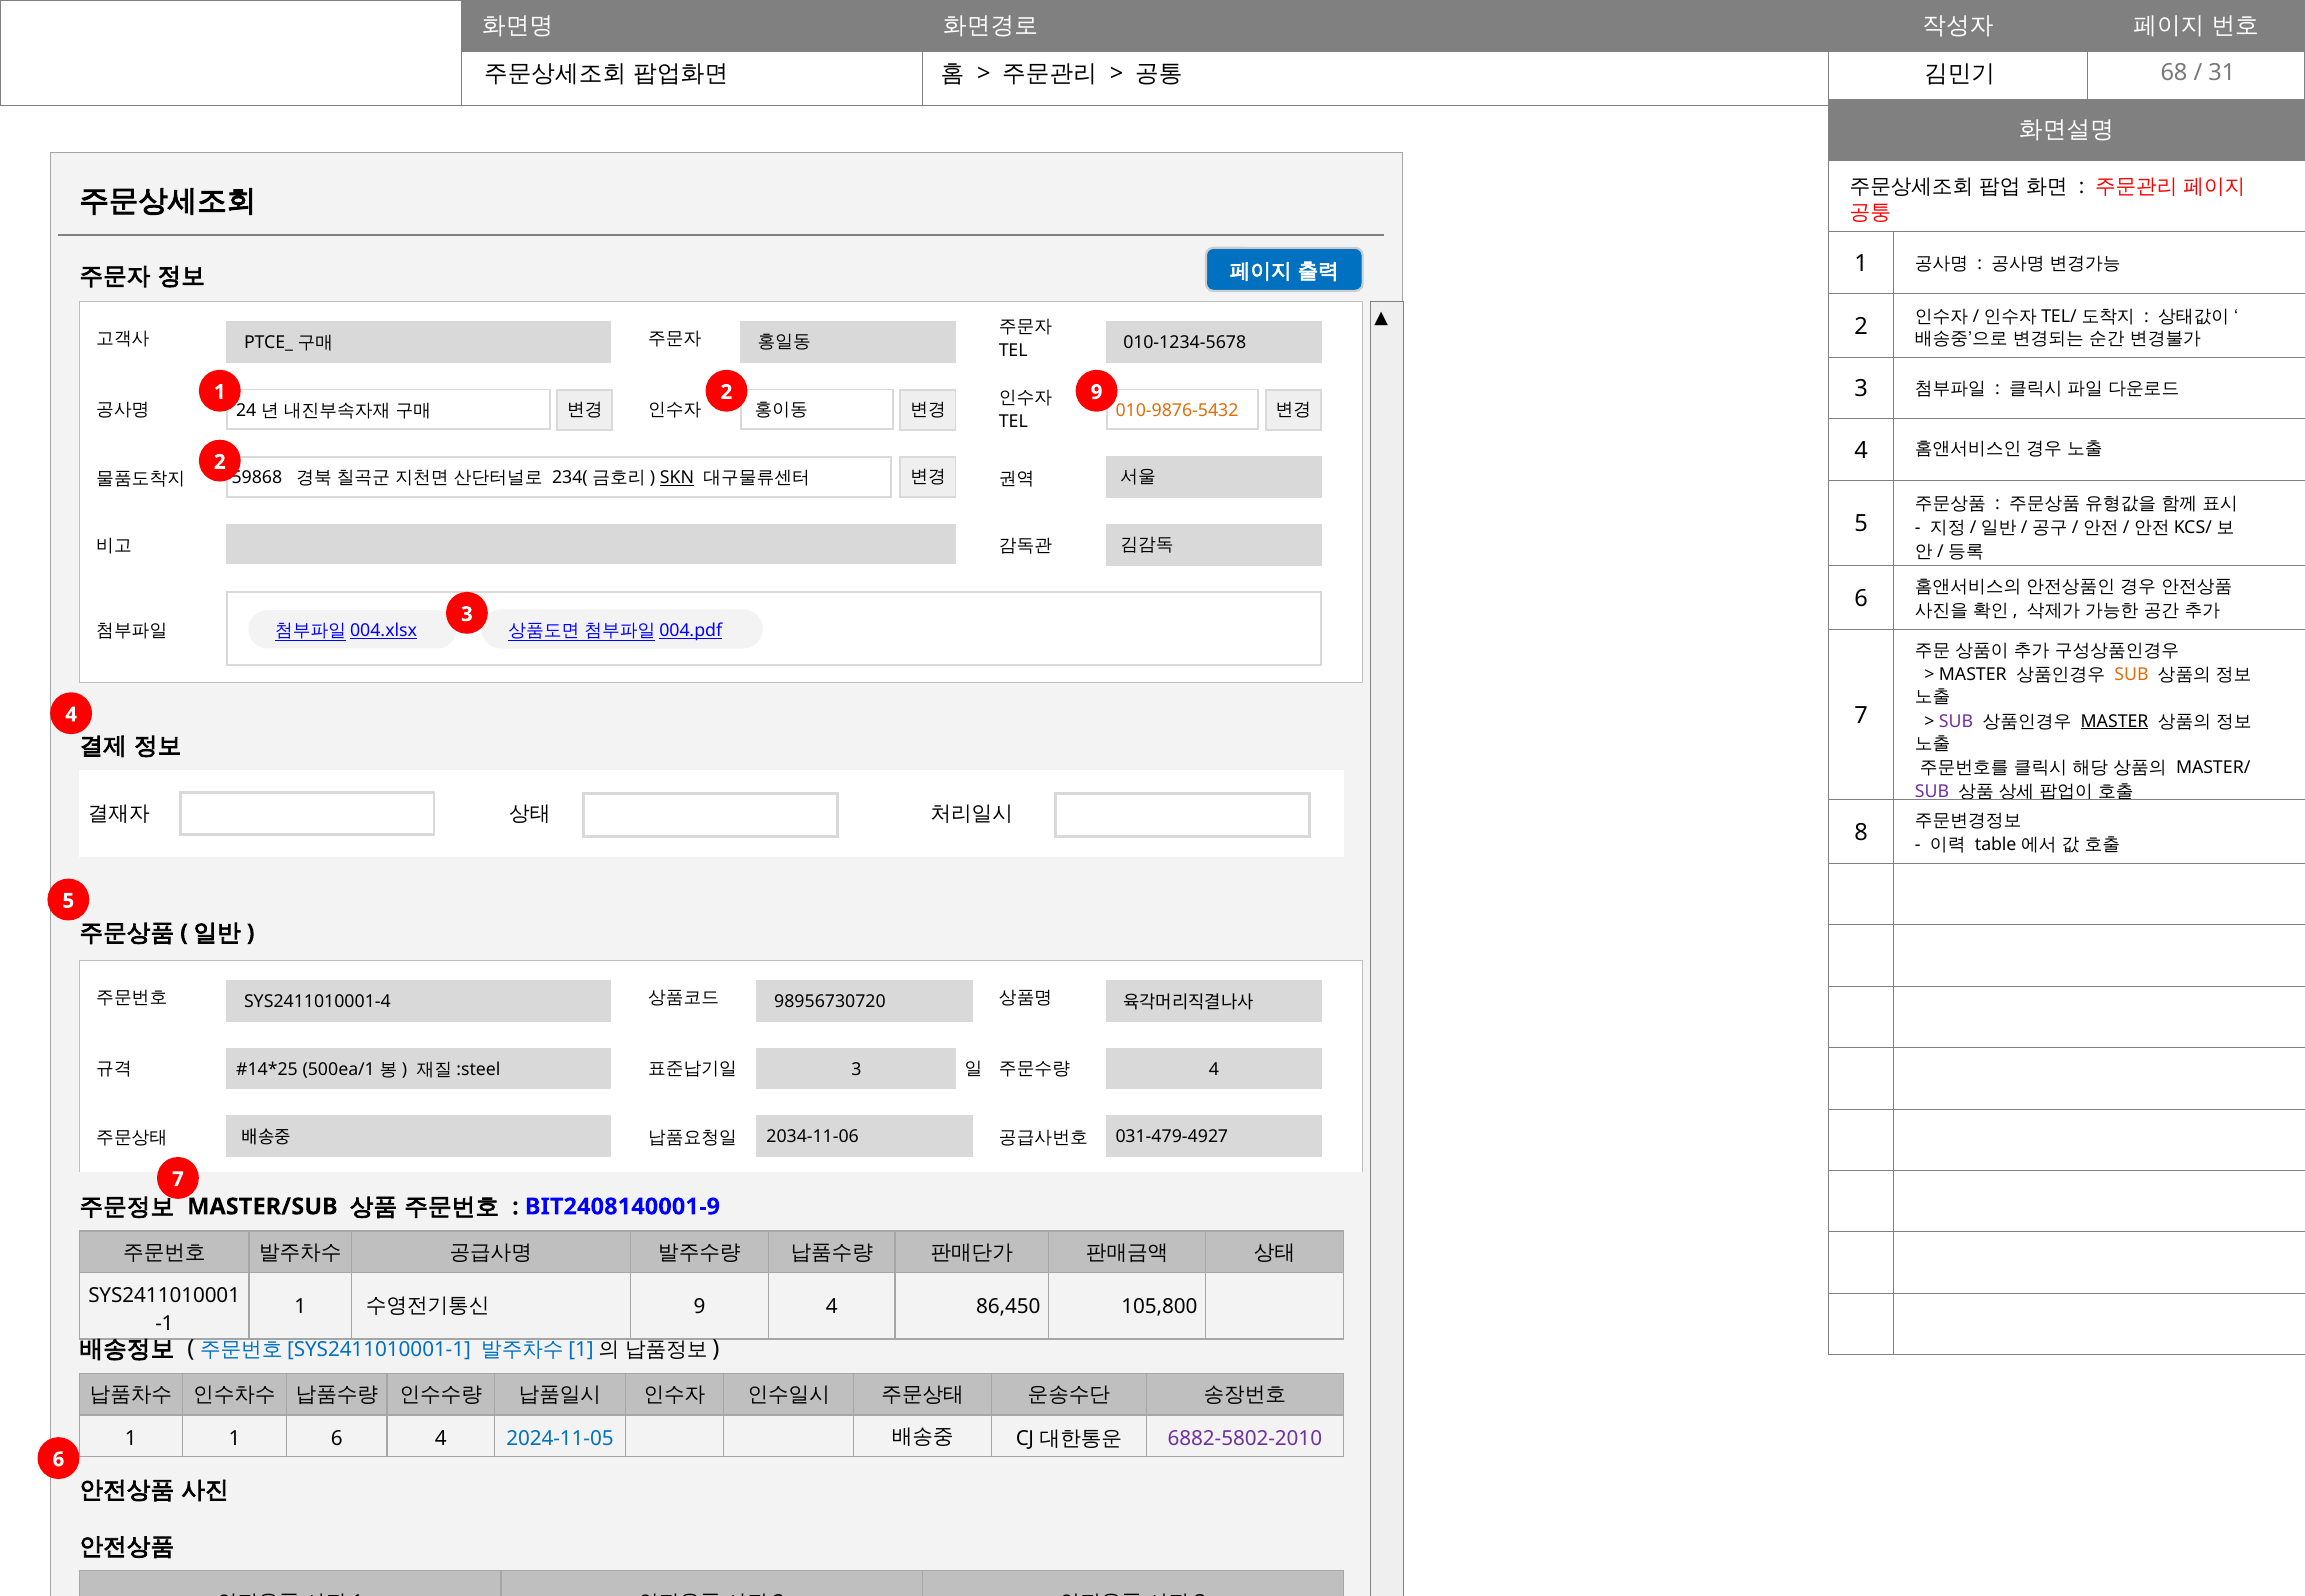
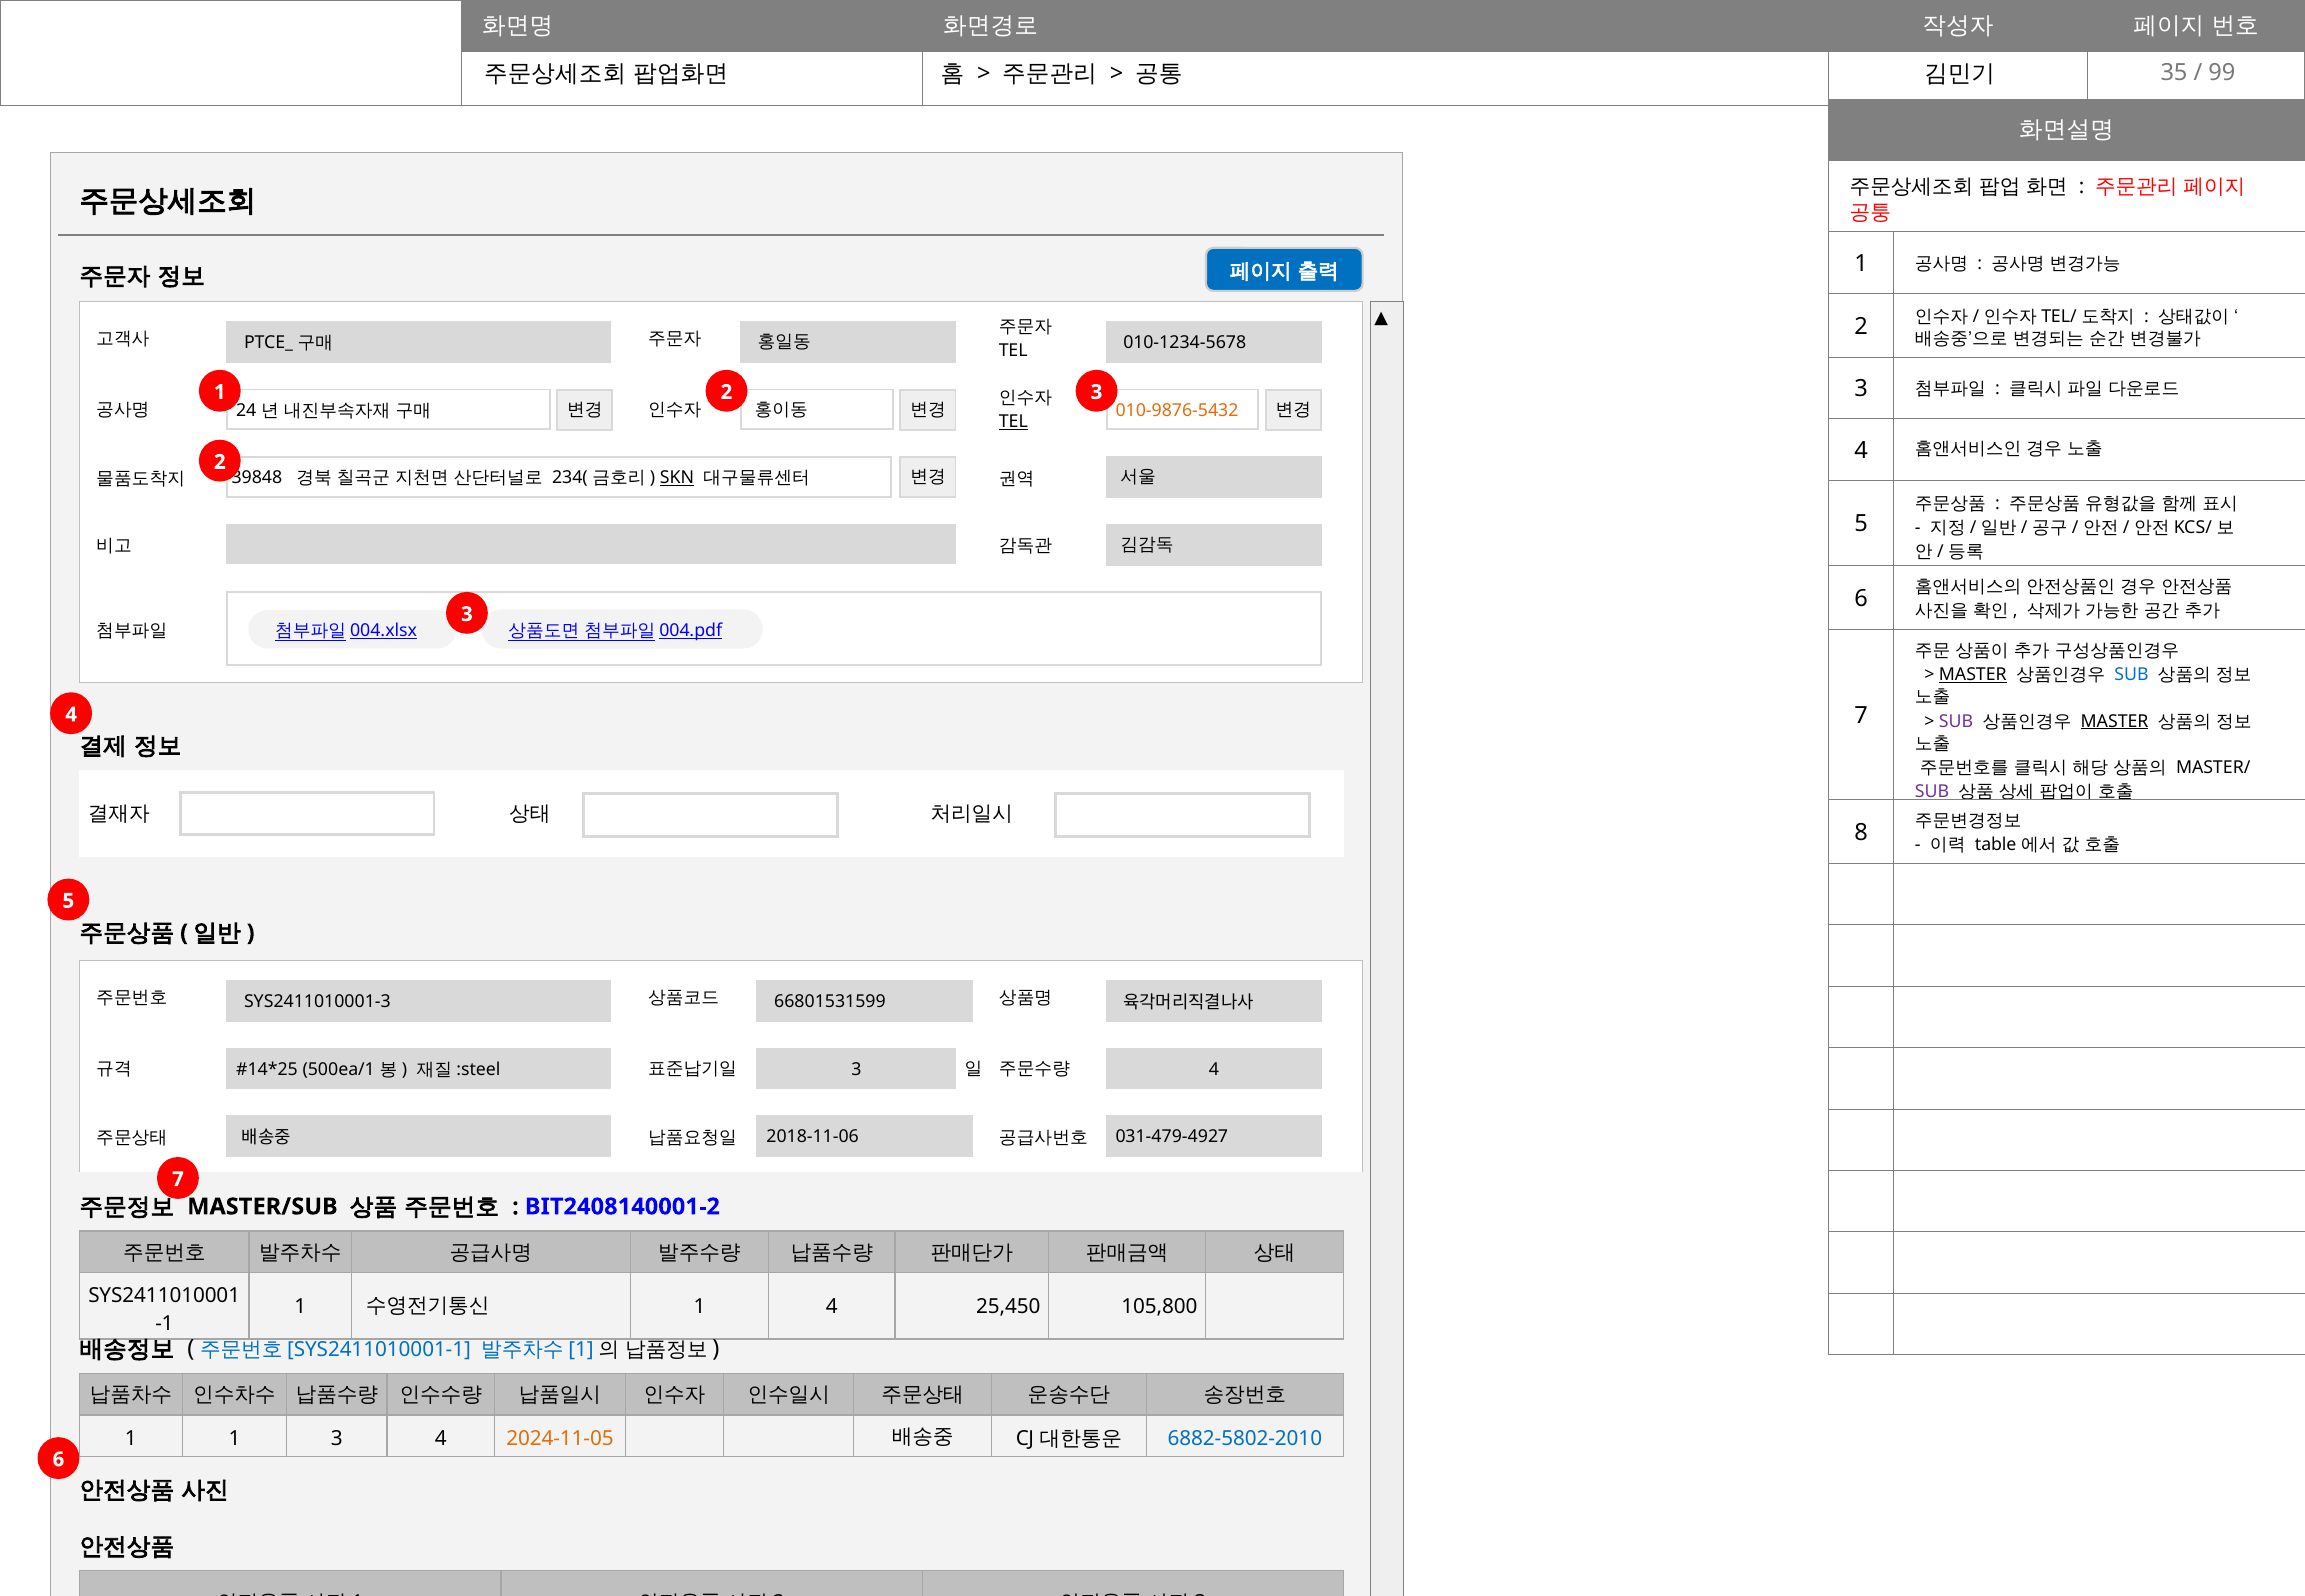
68: 68 -> 35 (2174, 73)
31: 31 -> 99 (2222, 73)
2 9: 9 -> 3 (1097, 392)
TEL underline: none -> present (1013, 422)
59868: 59868 -> 39848 (257, 478)
MASTER underline: none -> present (1973, 675)
SUB colour: orange -> blue (2131, 675)
SYS2411010001-4: SYS2411010001-4 -> SYS2411010001-3 (317, 1002)
98956730720: 98956730720 -> 66801531599 (830, 1002)
2034-11-06: 2034-11-06 -> 2018-11-06 (813, 1137)
BIT2408140001-9: BIT2408140001-9 -> BIT2408140001-2 (622, 1206)
9: 9 -> 1 (699, 1307)
86,450: 86,450 -> 25,450 (1008, 1307)
1 6: 6 -> 3 (337, 1438)
2024-11-05 colour: blue -> orange (560, 1438)
6882-5802-2010 colour: purple -> blue (1245, 1438)
